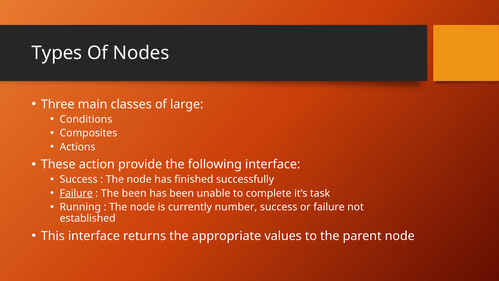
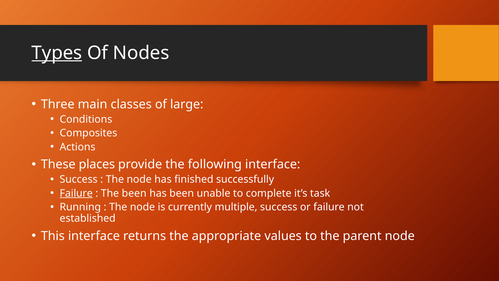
Types underline: none -> present (57, 53)
action: action -> places (97, 164)
number: number -> multiple (236, 207)
